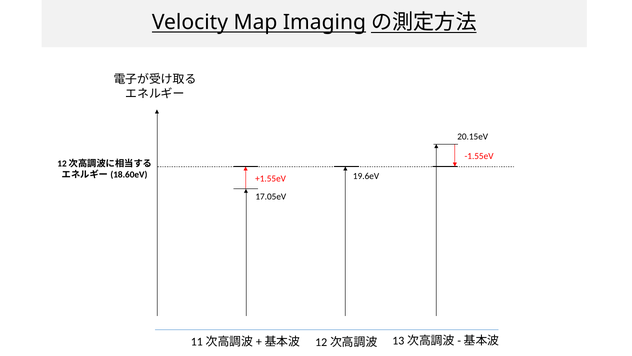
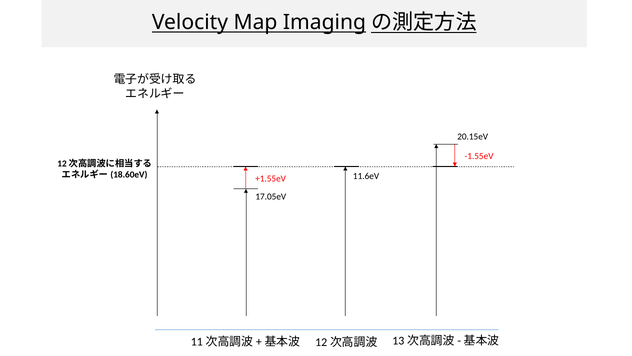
19.6eV: 19.6eV -> 11.6eV (366, 176)
